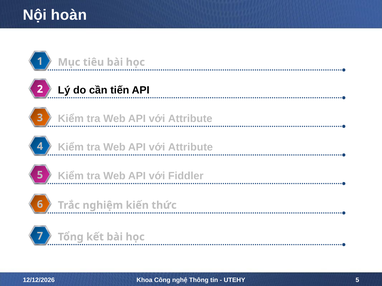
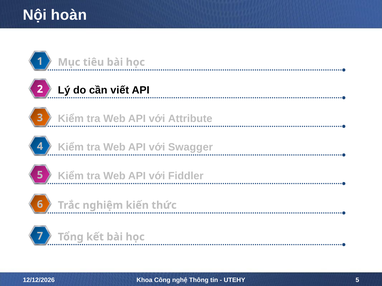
tiến: tiến -> viết (120, 90)
Attribute: Attribute -> Swagger (190, 147)
